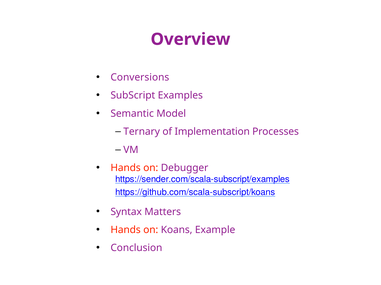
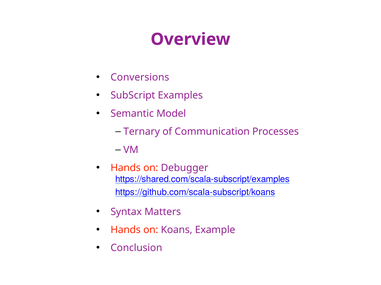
Implementation: Implementation -> Communication (212, 132)
https://sender.com/scala-subscript/examples: https://sender.com/scala-subscript/examples -> https://shared.com/scala-subscript/examples (202, 180)
